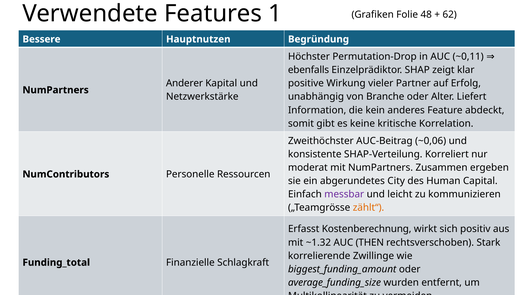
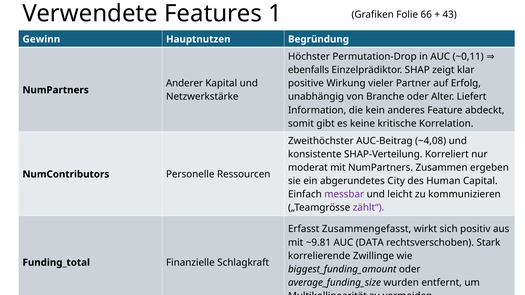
48: 48 -> 66 (426, 14)
62: 62 -> 43 (450, 14)
Bessere: Bessere -> Gewinn (41, 39)
~0,06: ~0,06 -> ~4,08 (431, 141)
zählt“ colour: orange -> purple (368, 208)
Kostenberechnung: Kostenberechnung -> Zusammengefasst (367, 229)
~1.32: ~1.32 -> ~9.81 (318, 243)
THEN: THEN -> DATA (370, 243)
